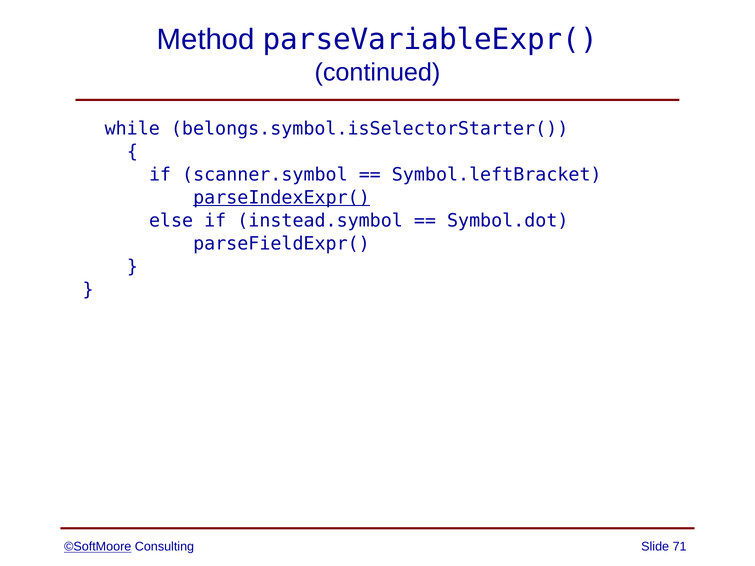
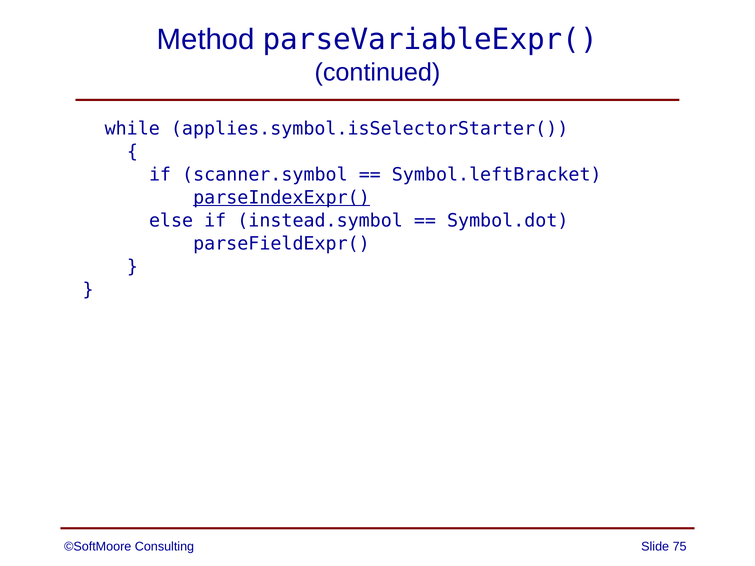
belongs.symbol.isSelectorStarter(: belongs.symbol.isSelectorStarter( -> applies.symbol.isSelectorStarter( (370, 129)
©SoftMoore underline: present -> none (98, 547)
71: 71 -> 75 (680, 547)
